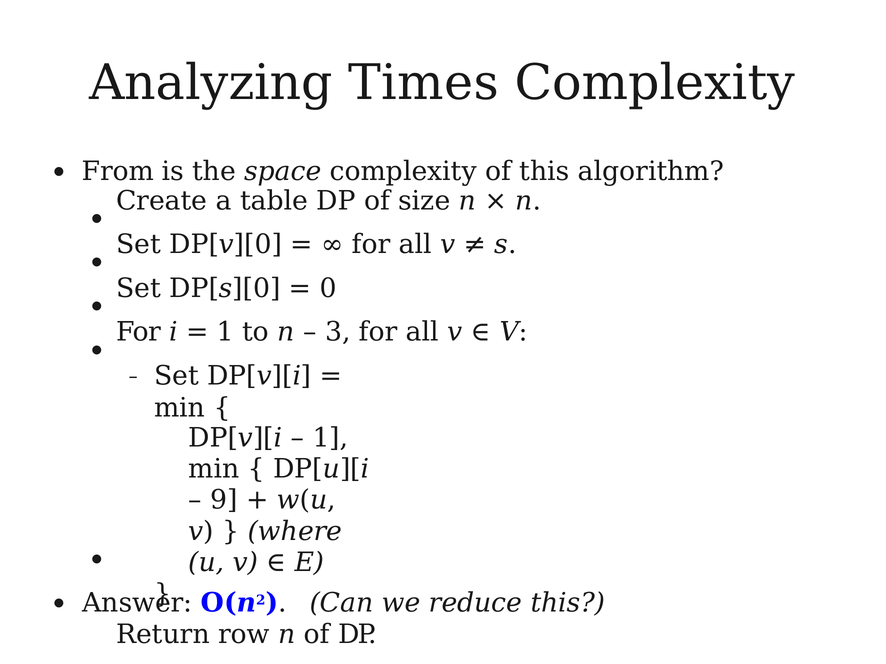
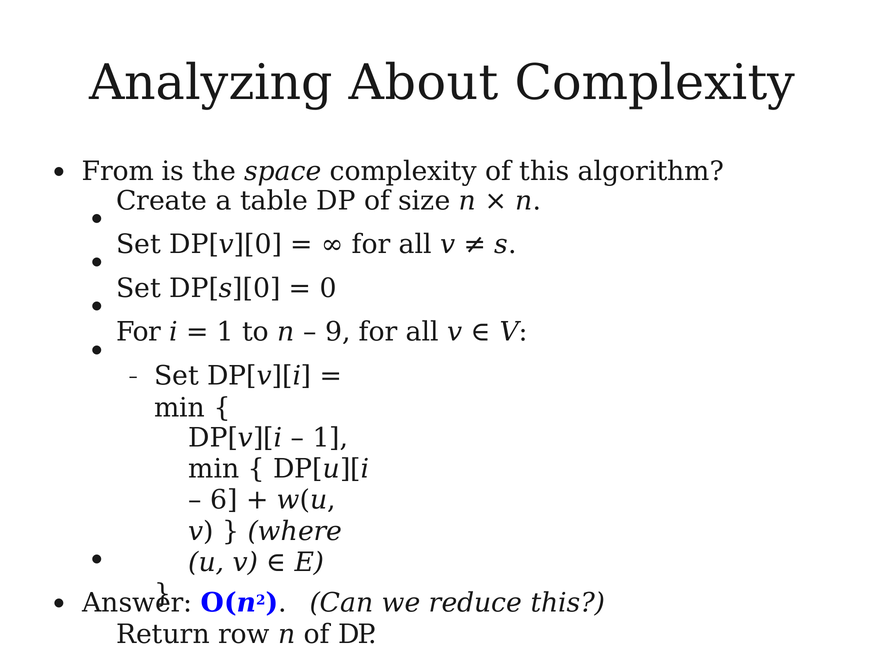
Times: Times -> About (424, 83)
3: 3 -> 9 (338, 332)
9: 9 -> 6 (224, 500)
